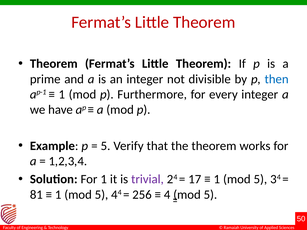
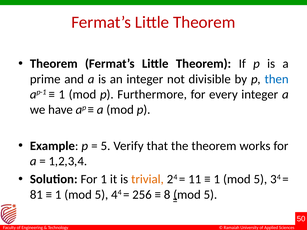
trivial colour: purple -> orange (147, 179)
17: 17 -> 11 (195, 179)
4: 4 -> 8 (167, 195)
